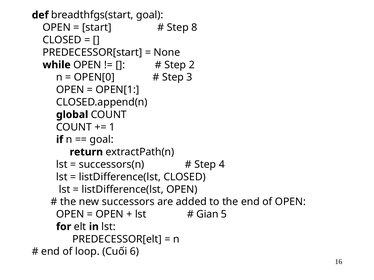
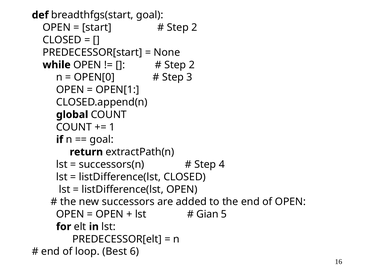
8: 8 -> 2 (194, 28)
Cuối: Cuối -> Best (115, 252)
